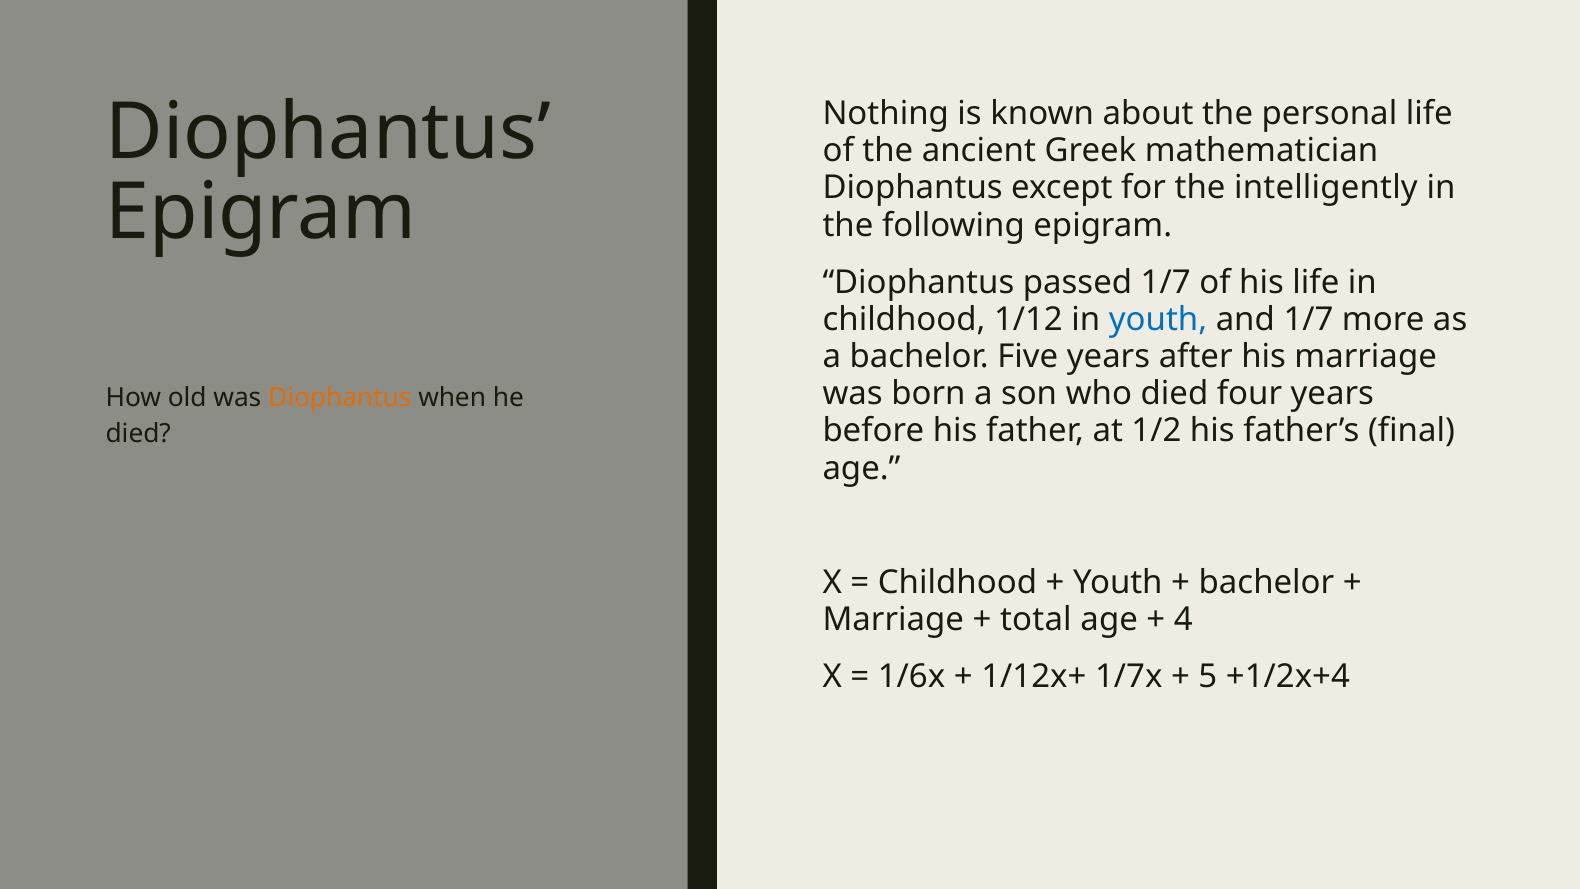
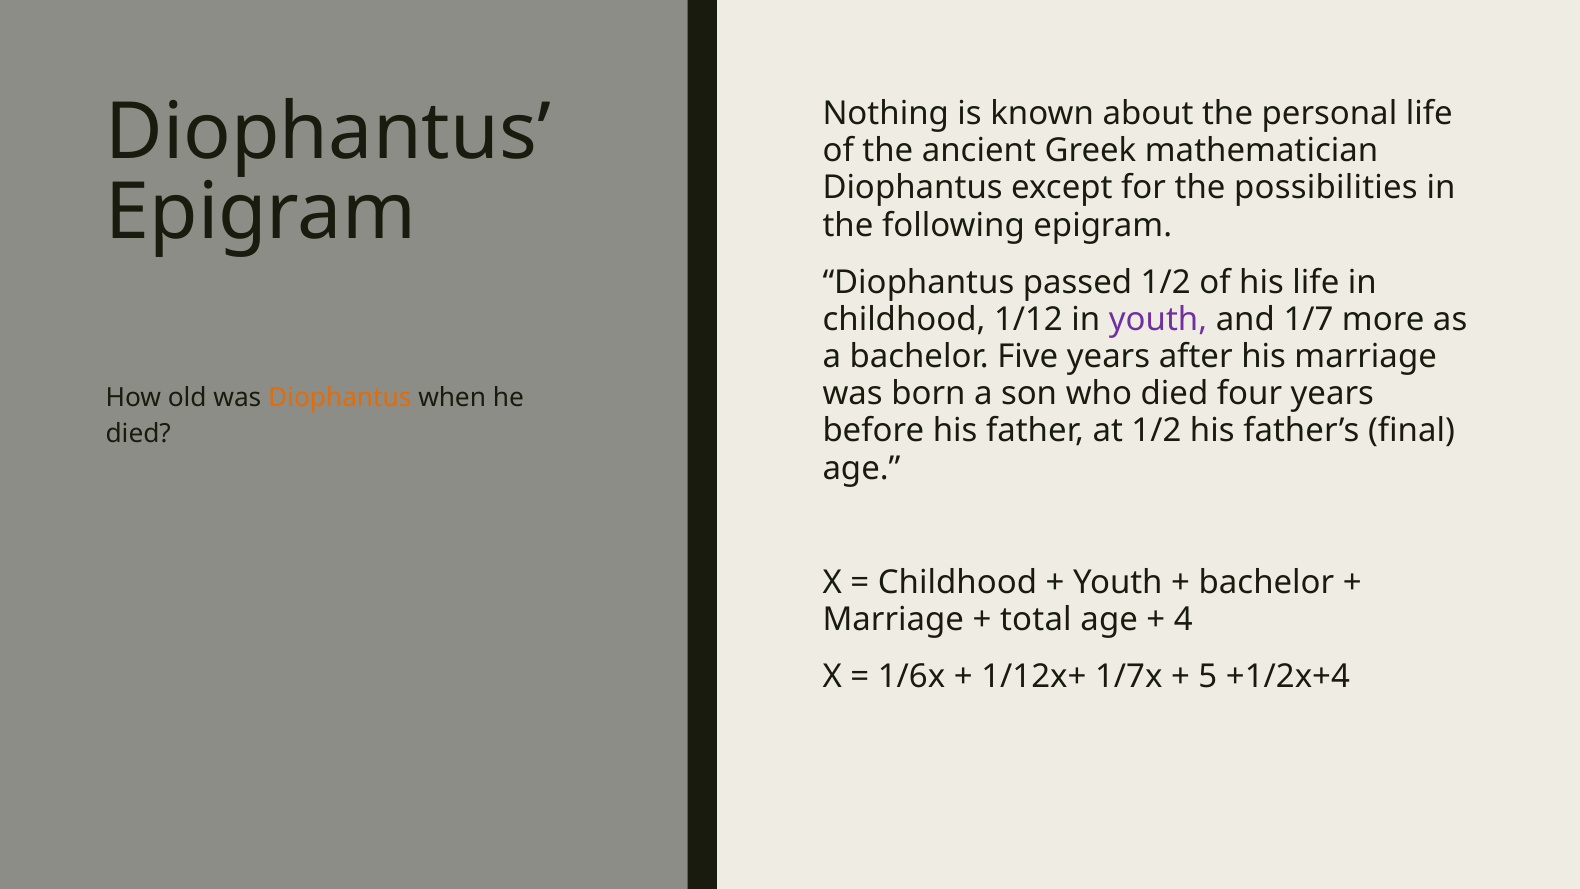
intelligently: intelligently -> possibilities (1326, 188)
passed 1/7: 1/7 -> 1/2 (1166, 282)
youth colour: blue -> purple (1158, 319)
